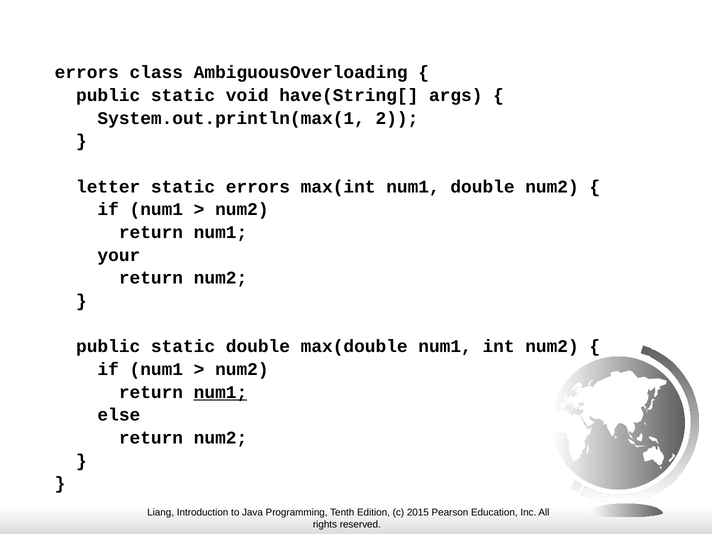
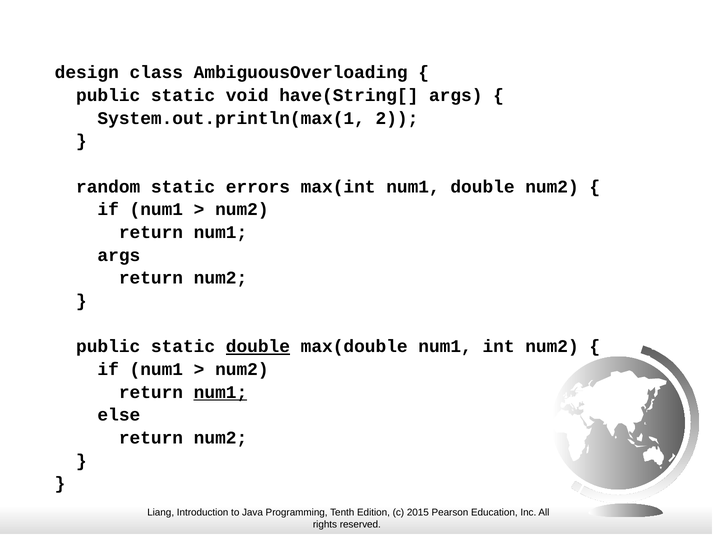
errors: errors -> design (87, 73)
letter: letter -> random (108, 187)
your: your -> args (119, 255)
double underline: none -> present (258, 346)
